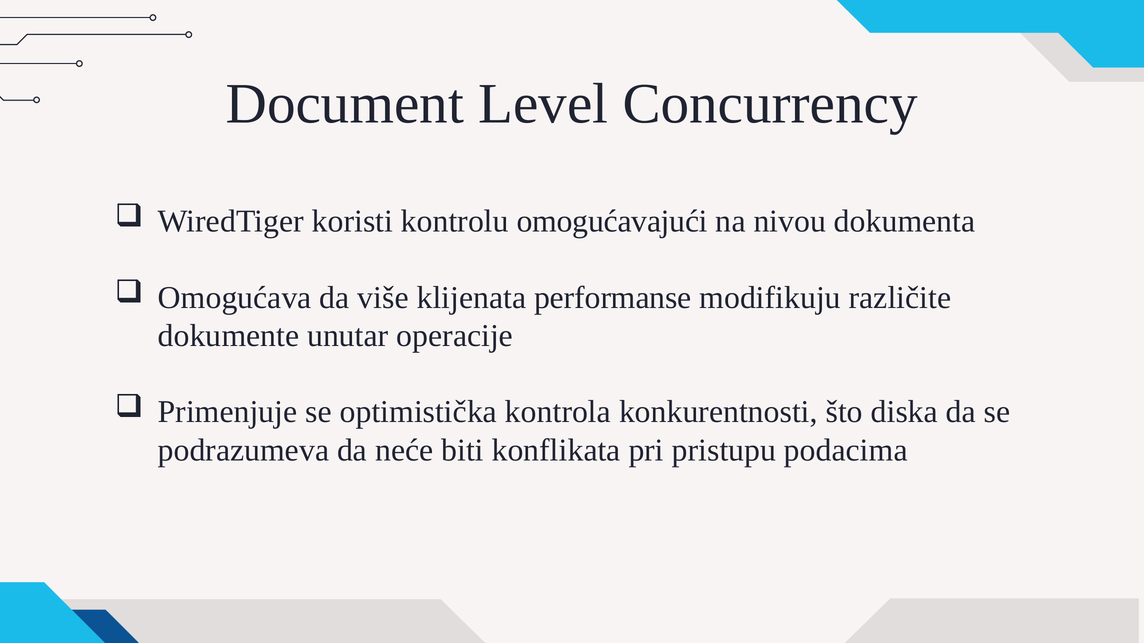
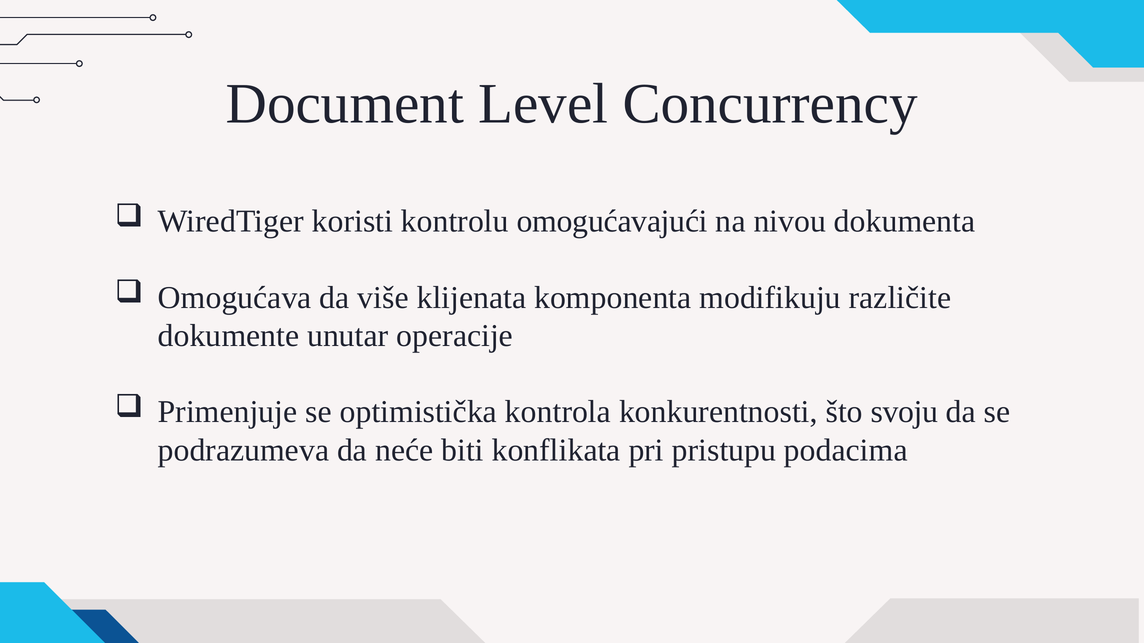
performanse: performanse -> komponenta (613, 298)
diska: diska -> svoju (905, 412)
